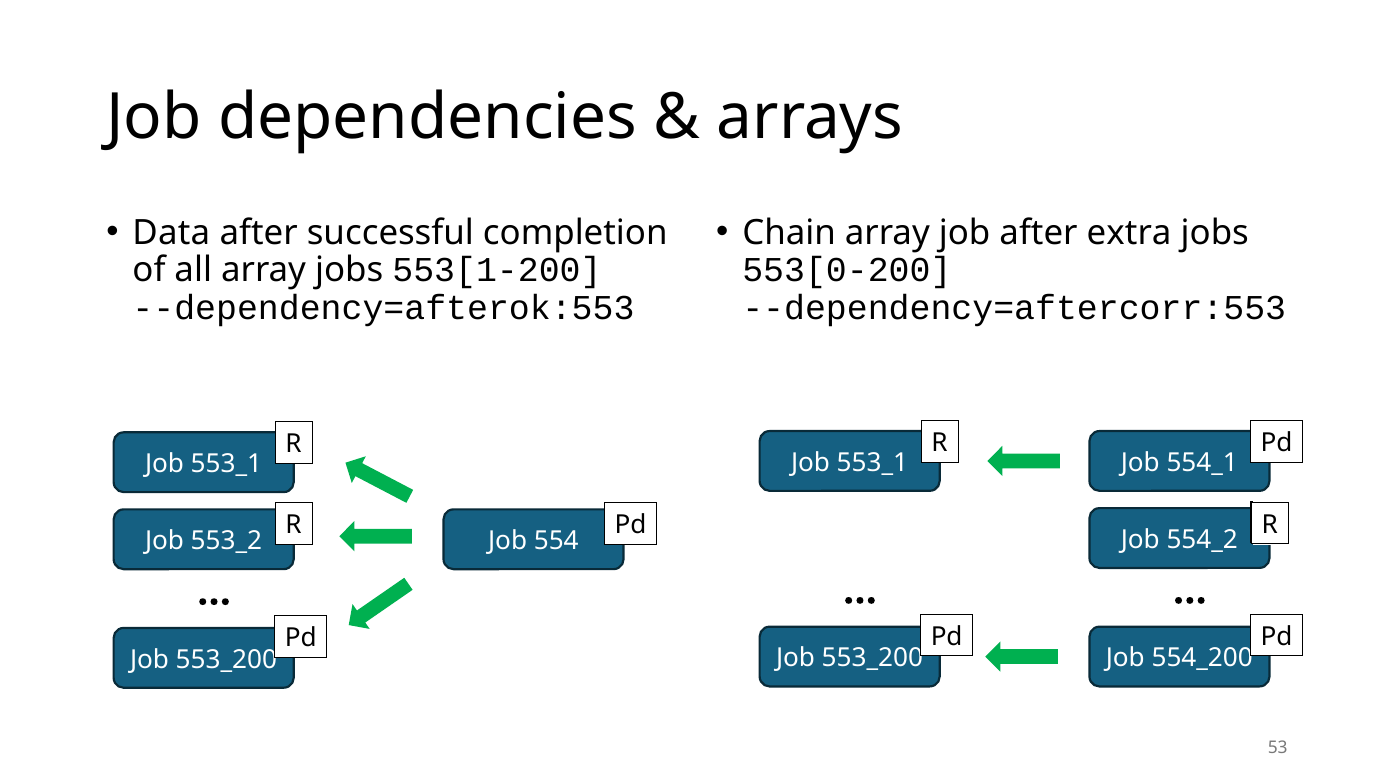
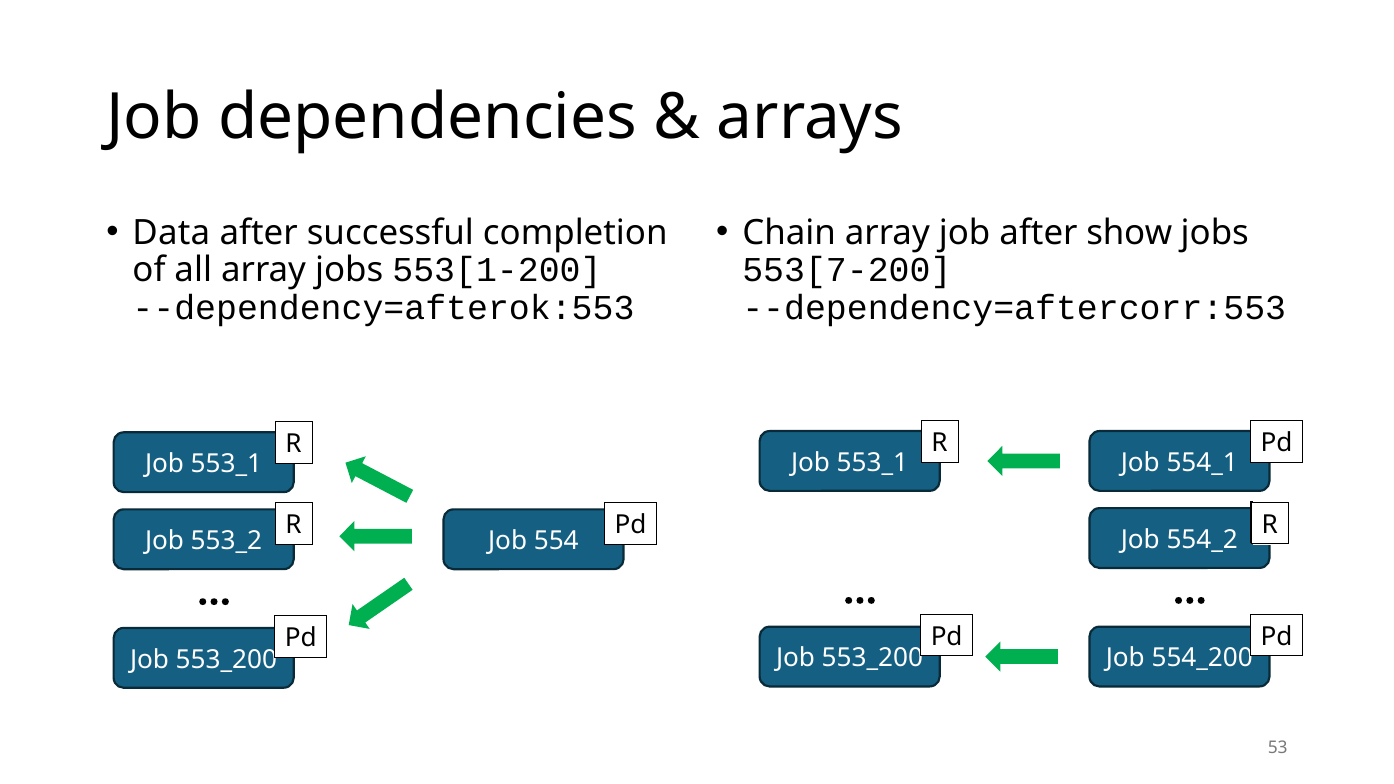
extra: extra -> show (1129, 233)
553[0-200: 553[0-200 -> 553[7-200 (847, 270)
